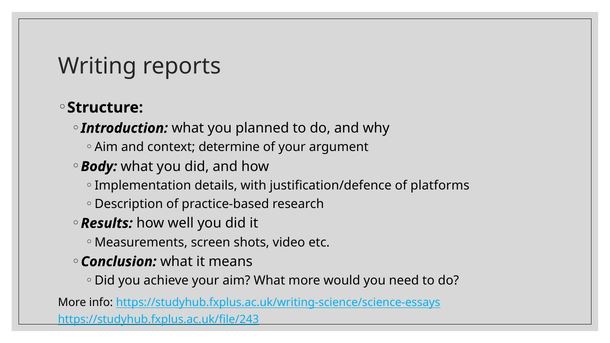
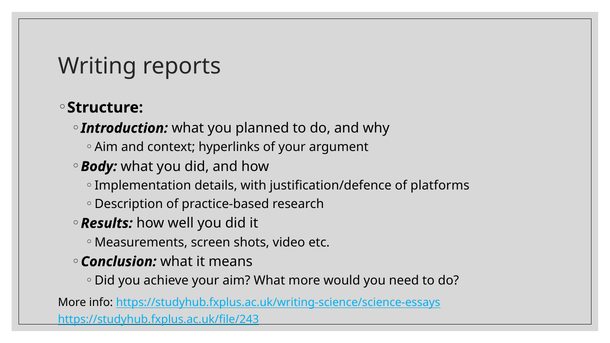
determine: determine -> hyperlinks (229, 147)
